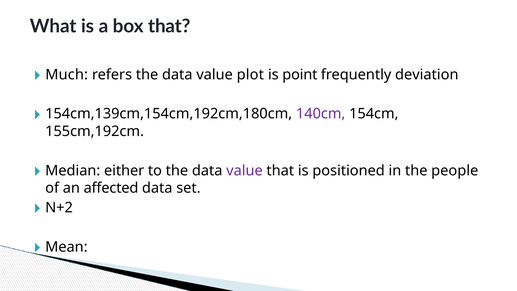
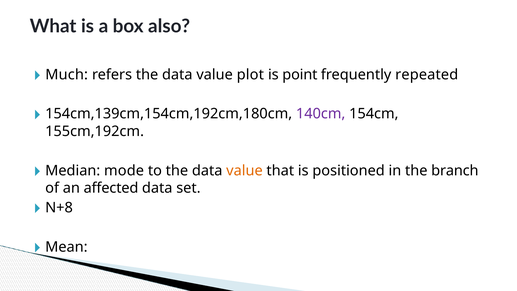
box that: that -> also (169, 26)
deviation: deviation -> repeated (427, 74)
either: either -> mode (124, 170)
value colour: purple -> orange (244, 170)
people: people -> branch (455, 170)
N+2: N+2 -> N+8 (59, 207)
